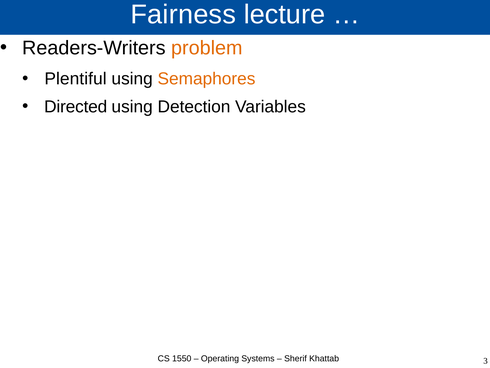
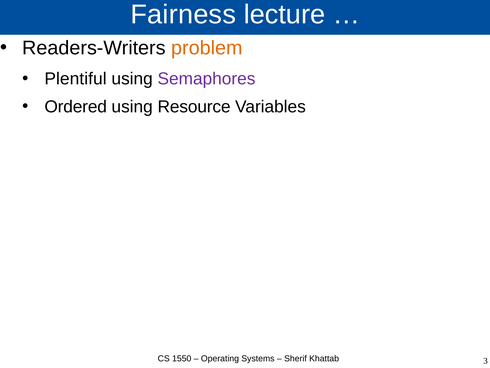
Semaphores colour: orange -> purple (206, 79)
Directed: Directed -> Ordered (76, 107)
Detection: Detection -> Resource (194, 107)
